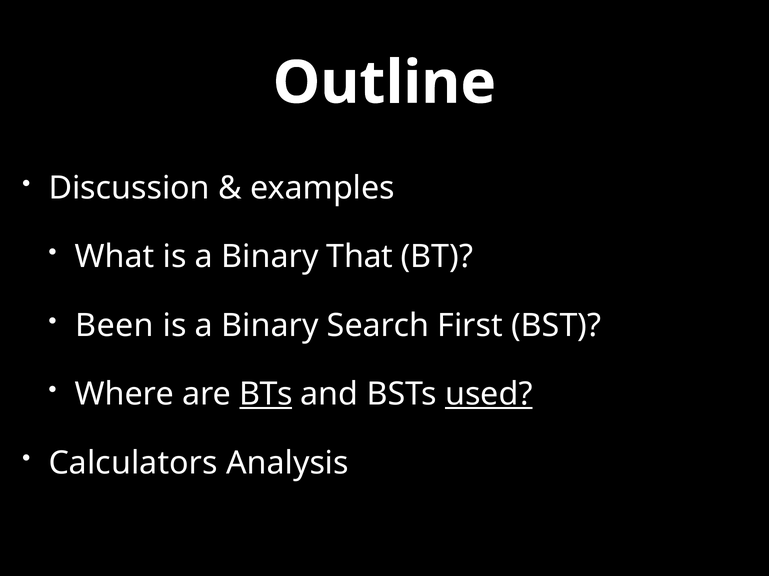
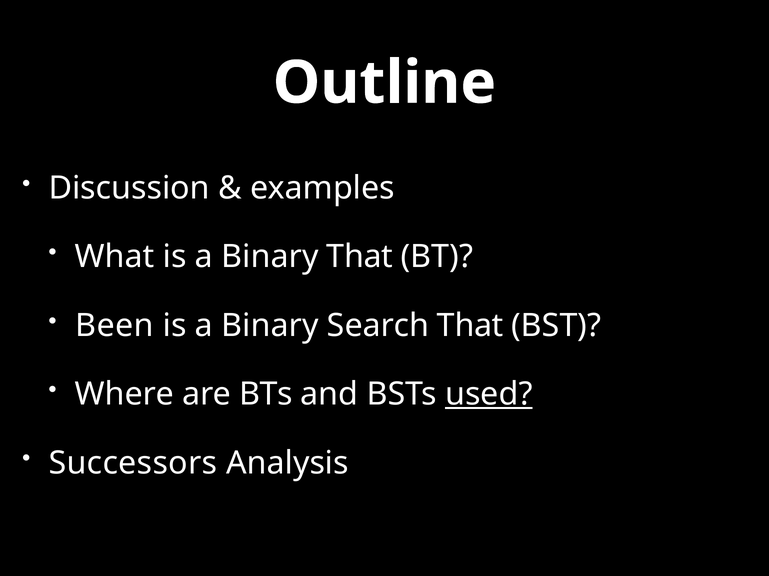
Search First: First -> That (470, 326)
BTs underline: present -> none (266, 395)
Calculators: Calculators -> Successors (133, 463)
